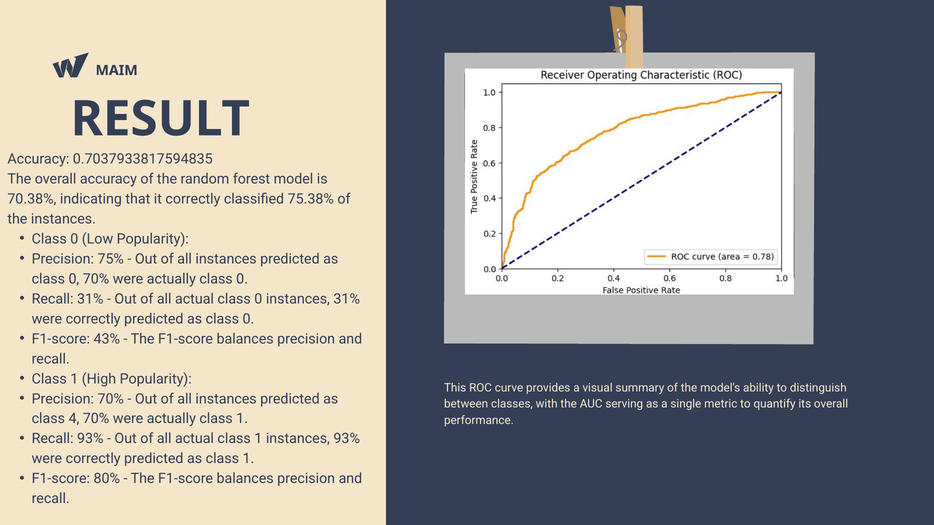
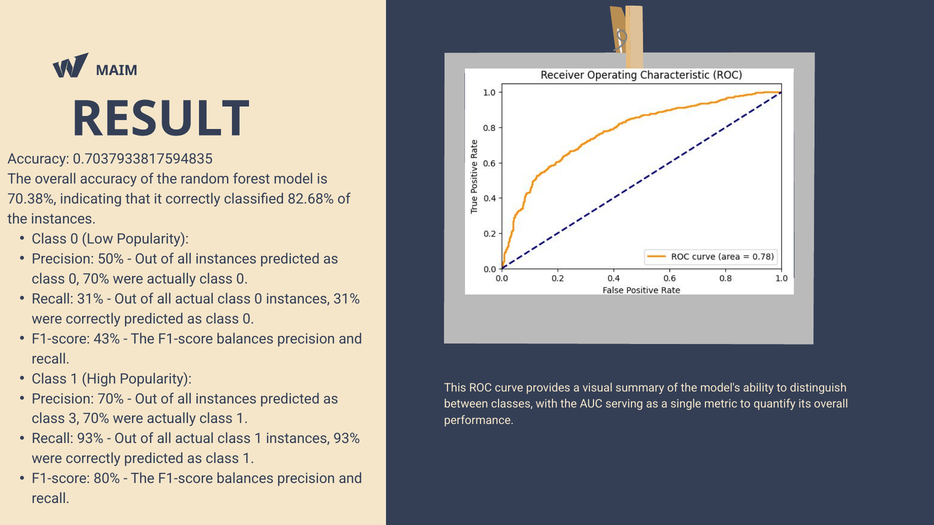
75.38%: 75.38% -> 82.68% (311, 199)
75%: 75% -> 50% (111, 259)
4: 4 -> 3 (74, 419)
